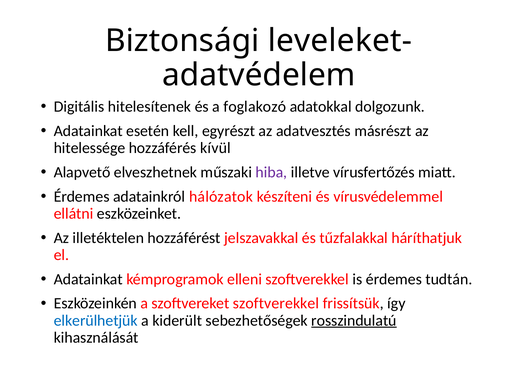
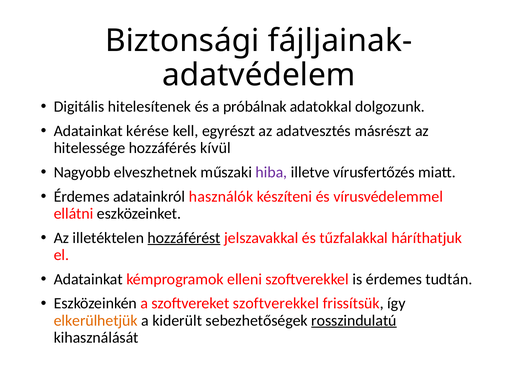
leveleket-: leveleket- -> fájljainak- (340, 41)
foglakozó: foglakozó -> próbálnak (255, 107)
esetén: esetén -> kérése (148, 131)
Alapvető: Alapvető -> Nagyobb (82, 172)
hálózatok: hálózatok -> használók (221, 197)
hozzáférést underline: none -> present (184, 238)
elkerülhetjük colour: blue -> orange (96, 321)
